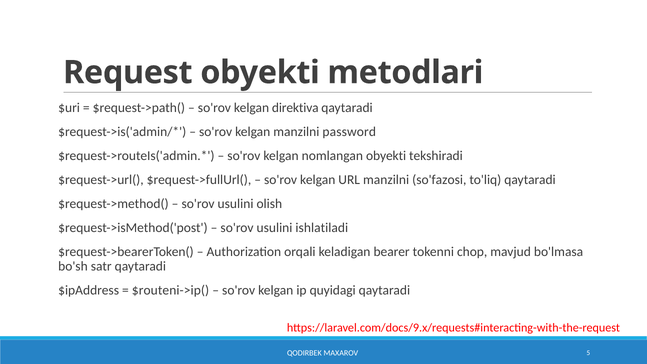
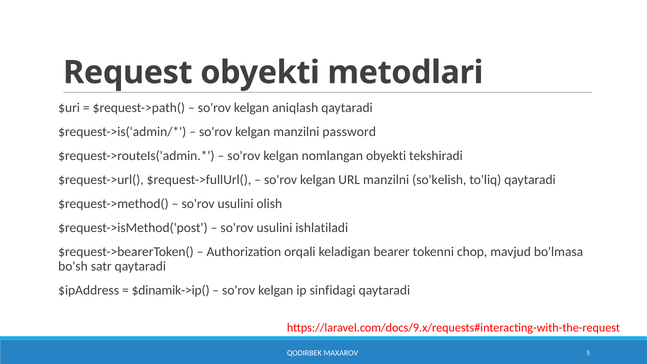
direktiva: direktiva -> aniqlash (295, 108)
so'fazosi: so'fazosi -> so'kelish (439, 180)
$routeni->ip(: $routeni->ip( -> $dinamik->ip( (171, 290)
quyidagi: quyidagi -> sinfidagi (333, 290)
